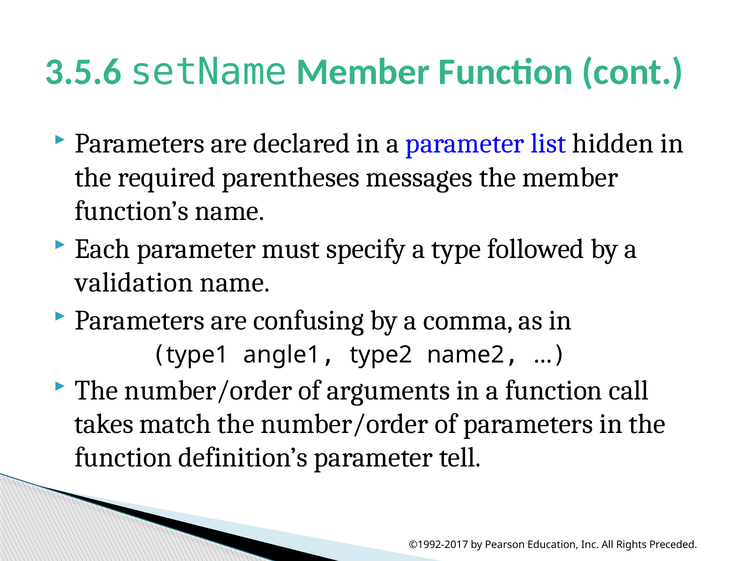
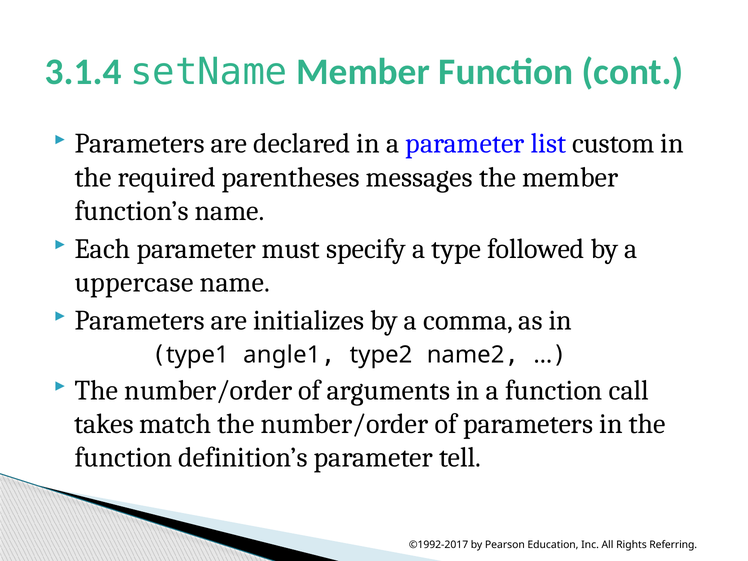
3.5.6: 3.5.6 -> 3.1.4 (83, 72)
hidden: hidden -> custom (613, 144)
validation: validation -> uppercase (134, 283)
confusing: confusing -> initializes (309, 320)
Preceded: Preceded -> Referring (673, 545)
